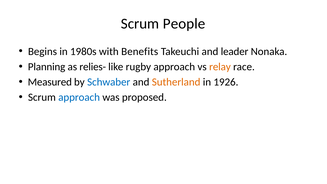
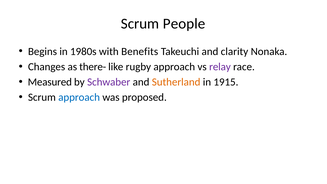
leader: leader -> clarity (235, 51)
Planning: Planning -> Changes (47, 67)
relies-: relies- -> there- (93, 67)
relay colour: orange -> purple (220, 67)
Schwaber colour: blue -> purple (109, 82)
1926: 1926 -> 1915 (226, 82)
